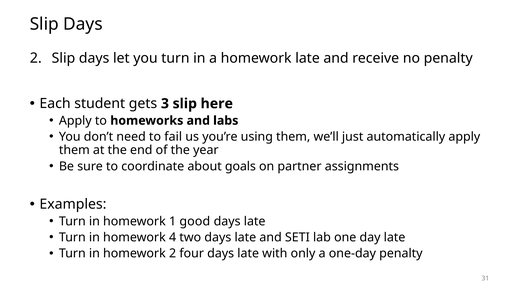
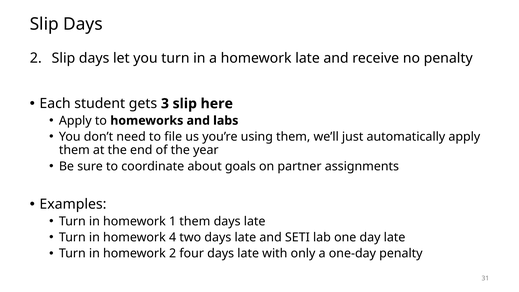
fail: fail -> file (173, 137)
1 good: good -> them (195, 221)
